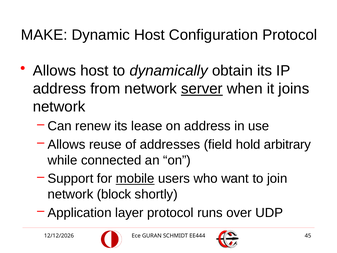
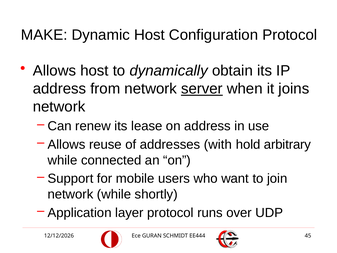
field: field -> with (218, 144)
mobile underline: present -> none (135, 178)
network block: block -> while (114, 194)
